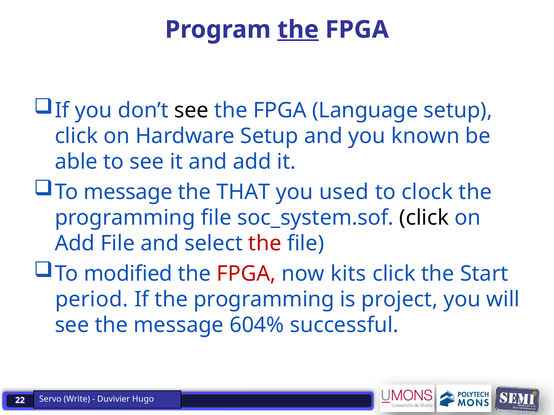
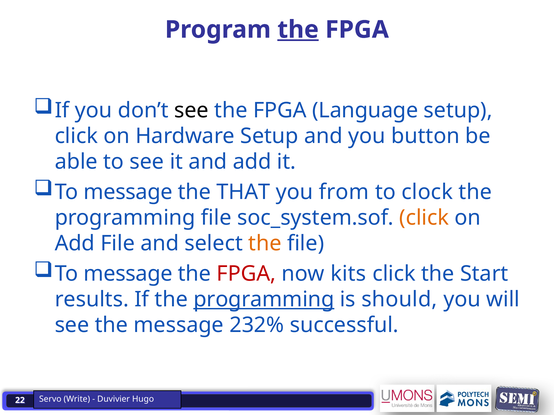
known: known -> button (425, 136)
used: used -> from (344, 192)
click colour: black -> orange (424, 218)
the colour: red -> orange (265, 244)
modified: modified -> message (128, 274)
period: period -> results (92, 300)
programming underline: none -> present (264, 300)
is project: project -> should (399, 300)
604%: 604% -> 232% (257, 326)
